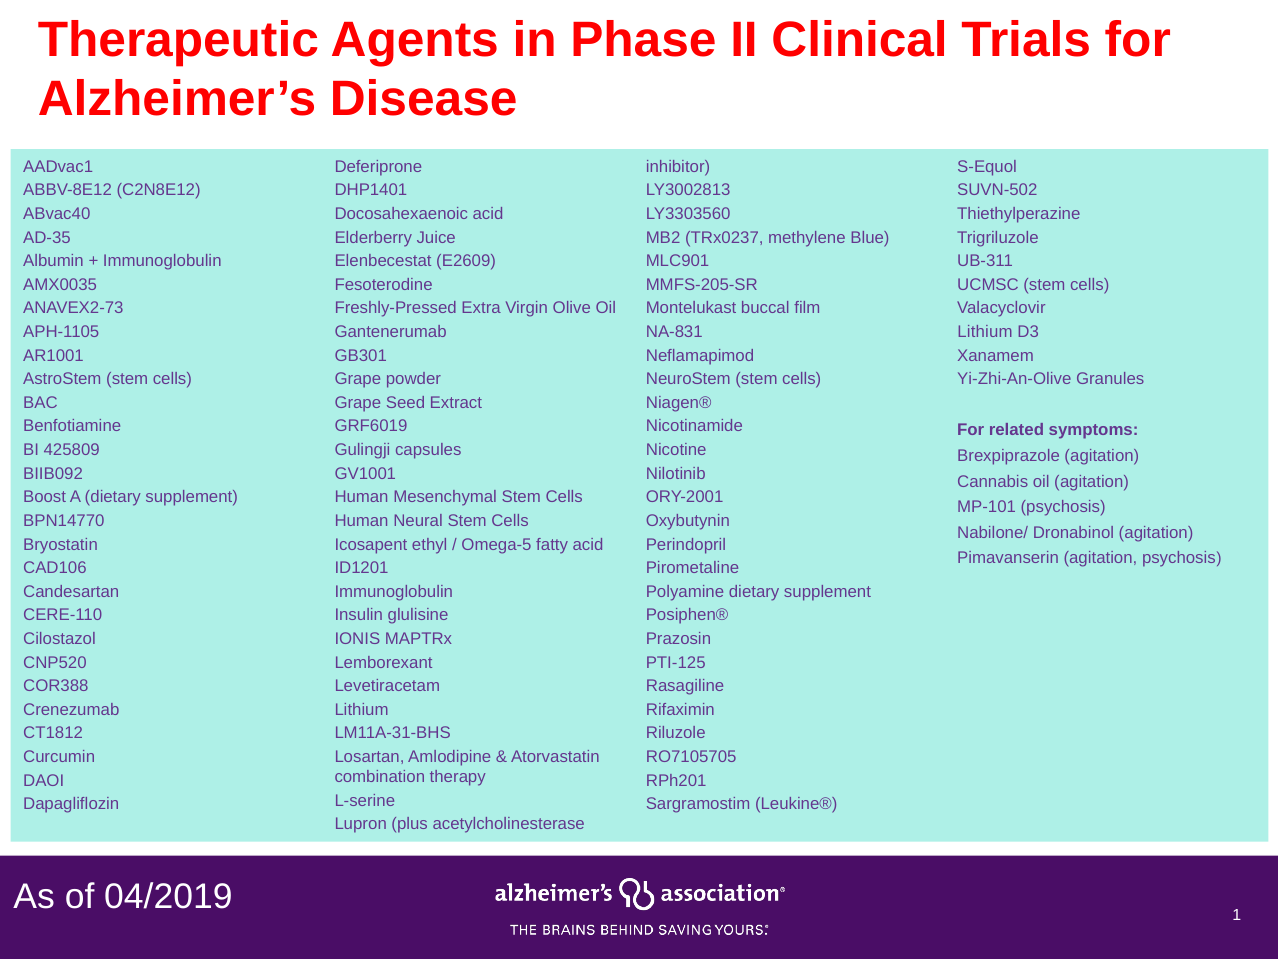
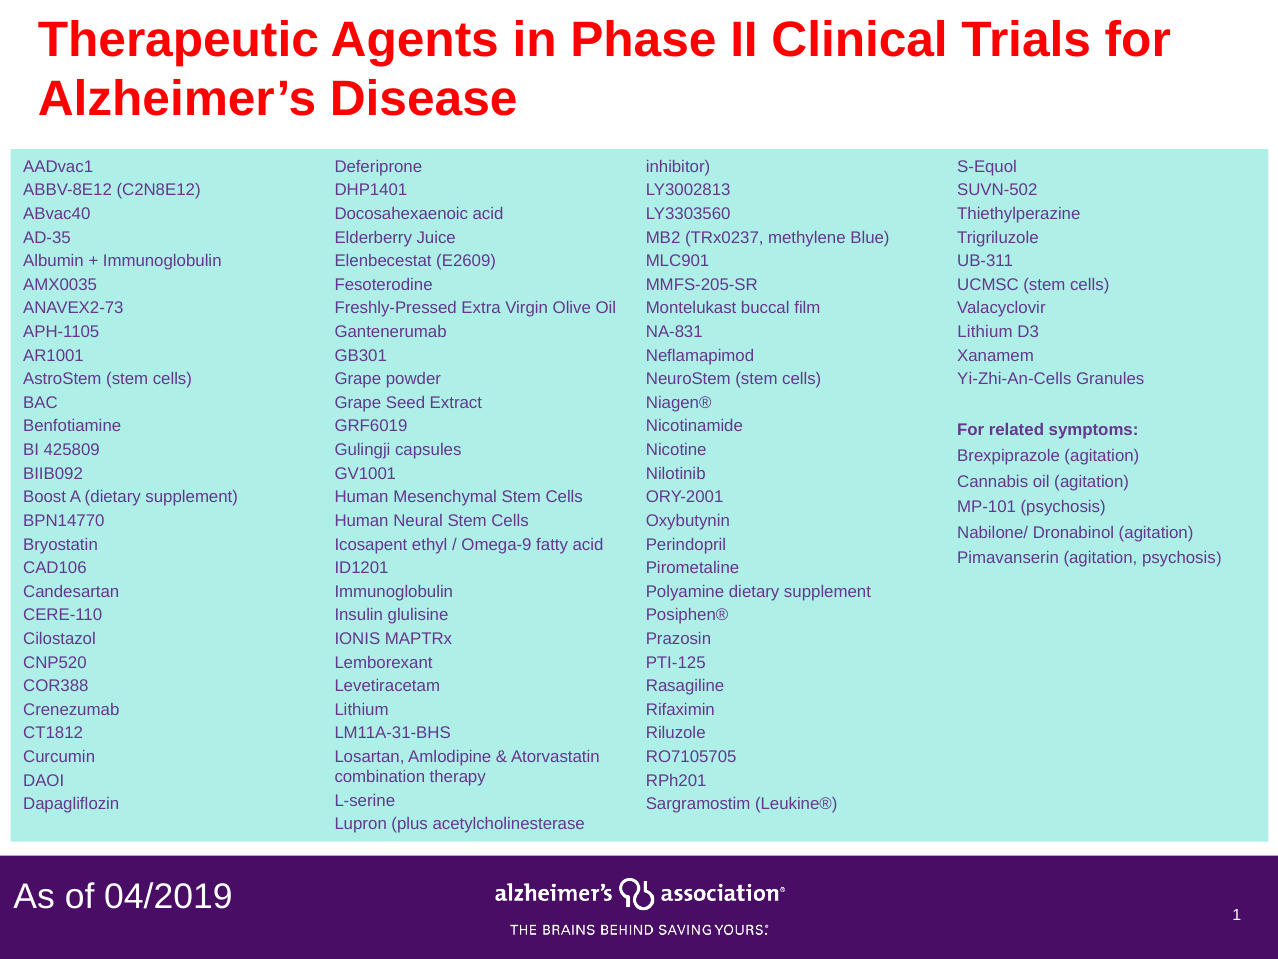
Yi-Zhi-An-Olive: Yi-Zhi-An-Olive -> Yi-Zhi-An-Cells (1014, 379)
Omega-5: Omega-5 -> Omega-9 (497, 544)
